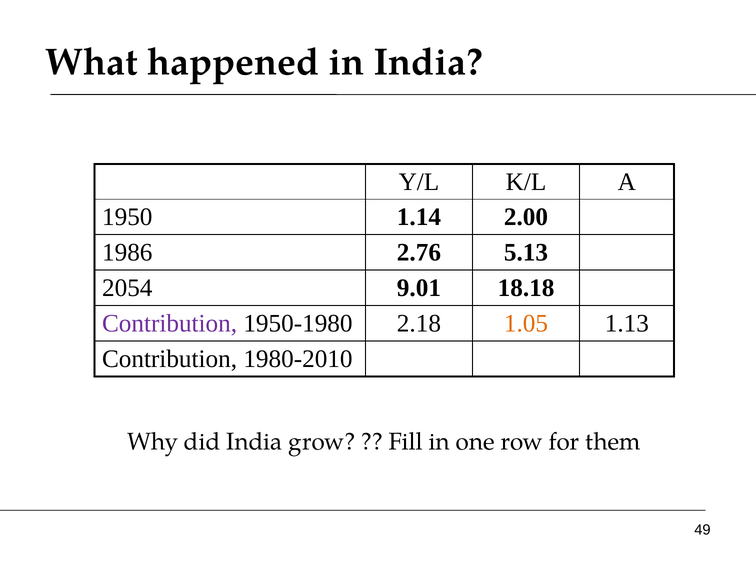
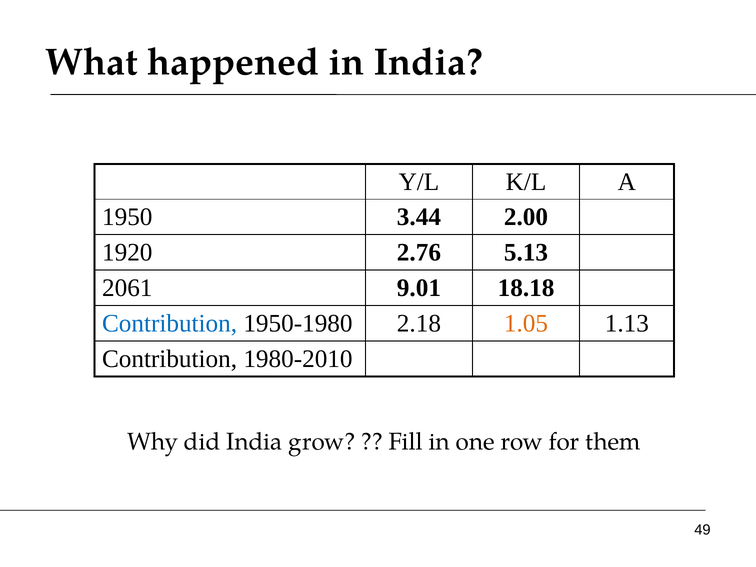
1.14: 1.14 -> 3.44 (419, 217)
1986: 1986 -> 1920 (127, 253)
2054: 2054 -> 2061 (127, 288)
Contribution colour: purple -> blue (170, 323)
